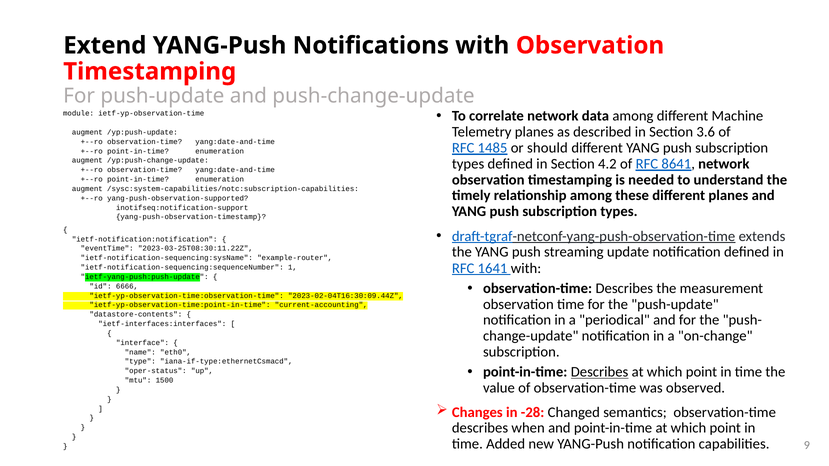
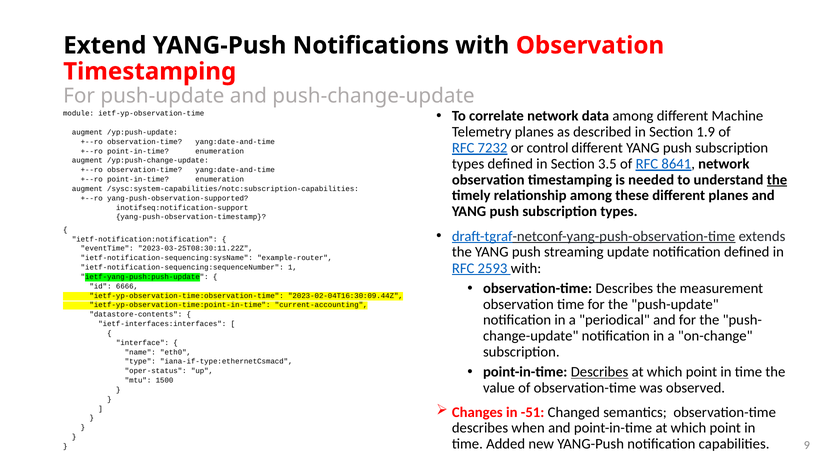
3.6: 3.6 -> 1.9 (706, 132)
1485: 1485 -> 7232 (493, 148)
should: should -> control (548, 148)
4.2: 4.2 -> 3.5 (607, 164)
the underline: none -> present (777, 180)
1641: 1641 -> 2593 (493, 268)
-28: -28 -> -51 (533, 413)
